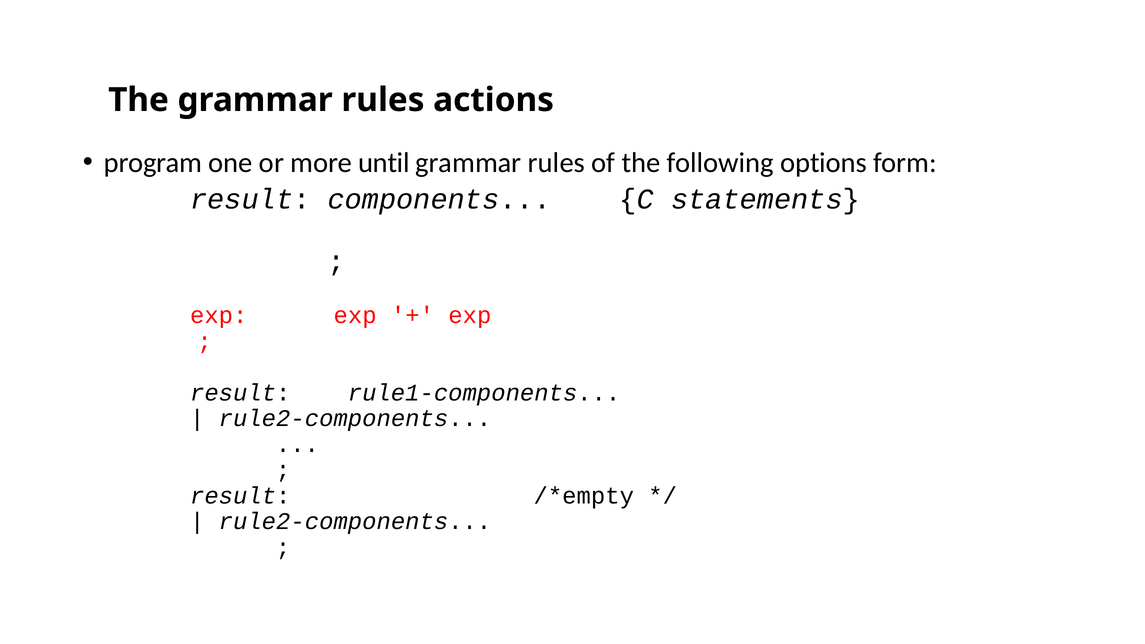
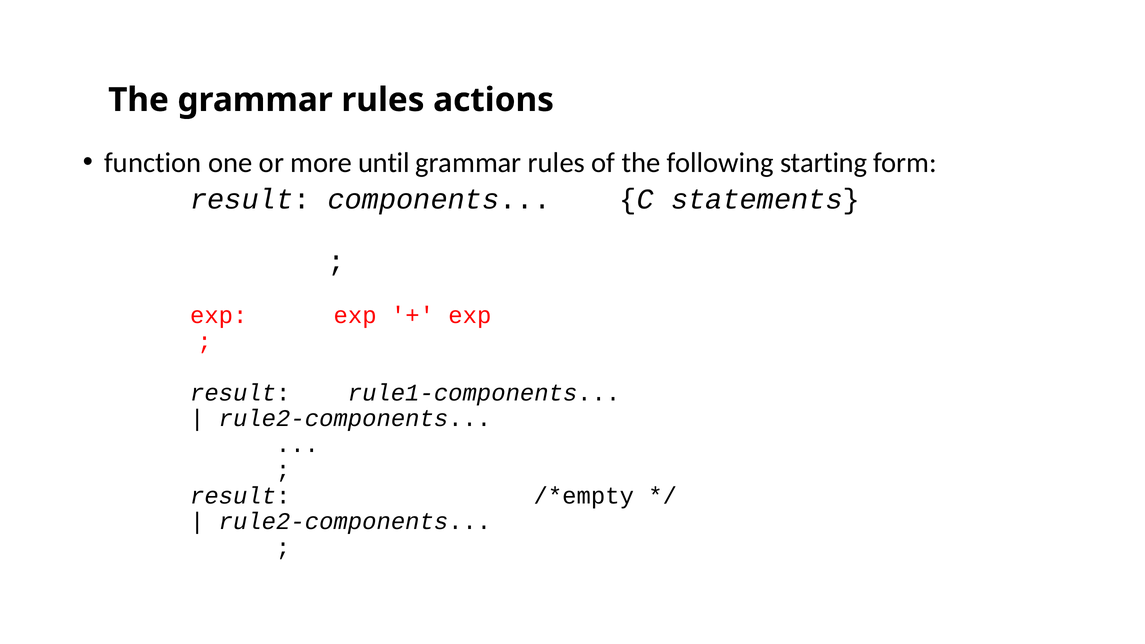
program: program -> function (153, 163)
options: options -> starting (824, 163)
